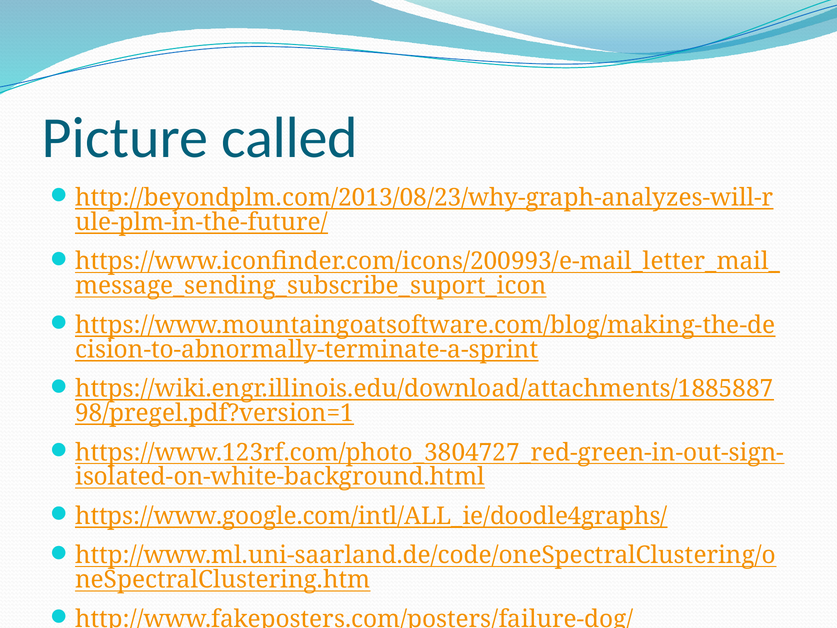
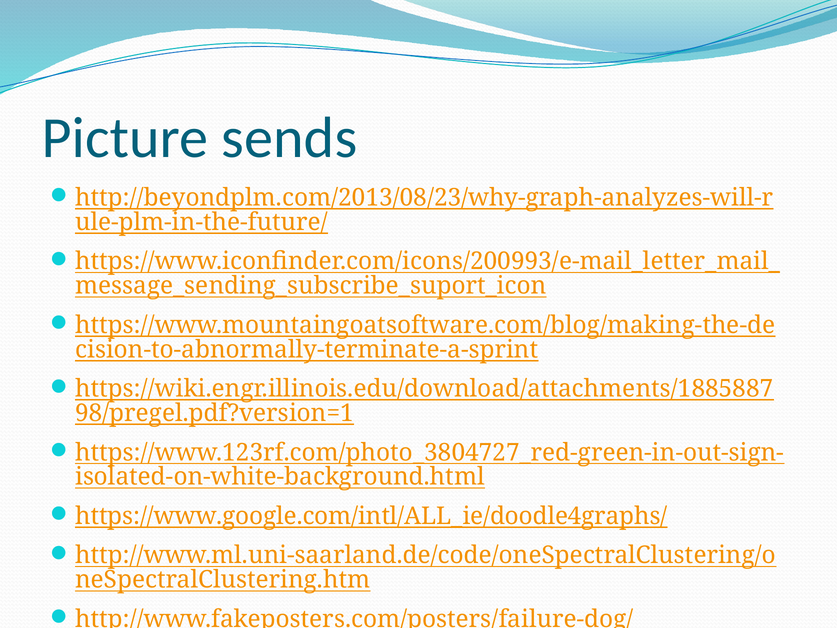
called: called -> sends (289, 138)
